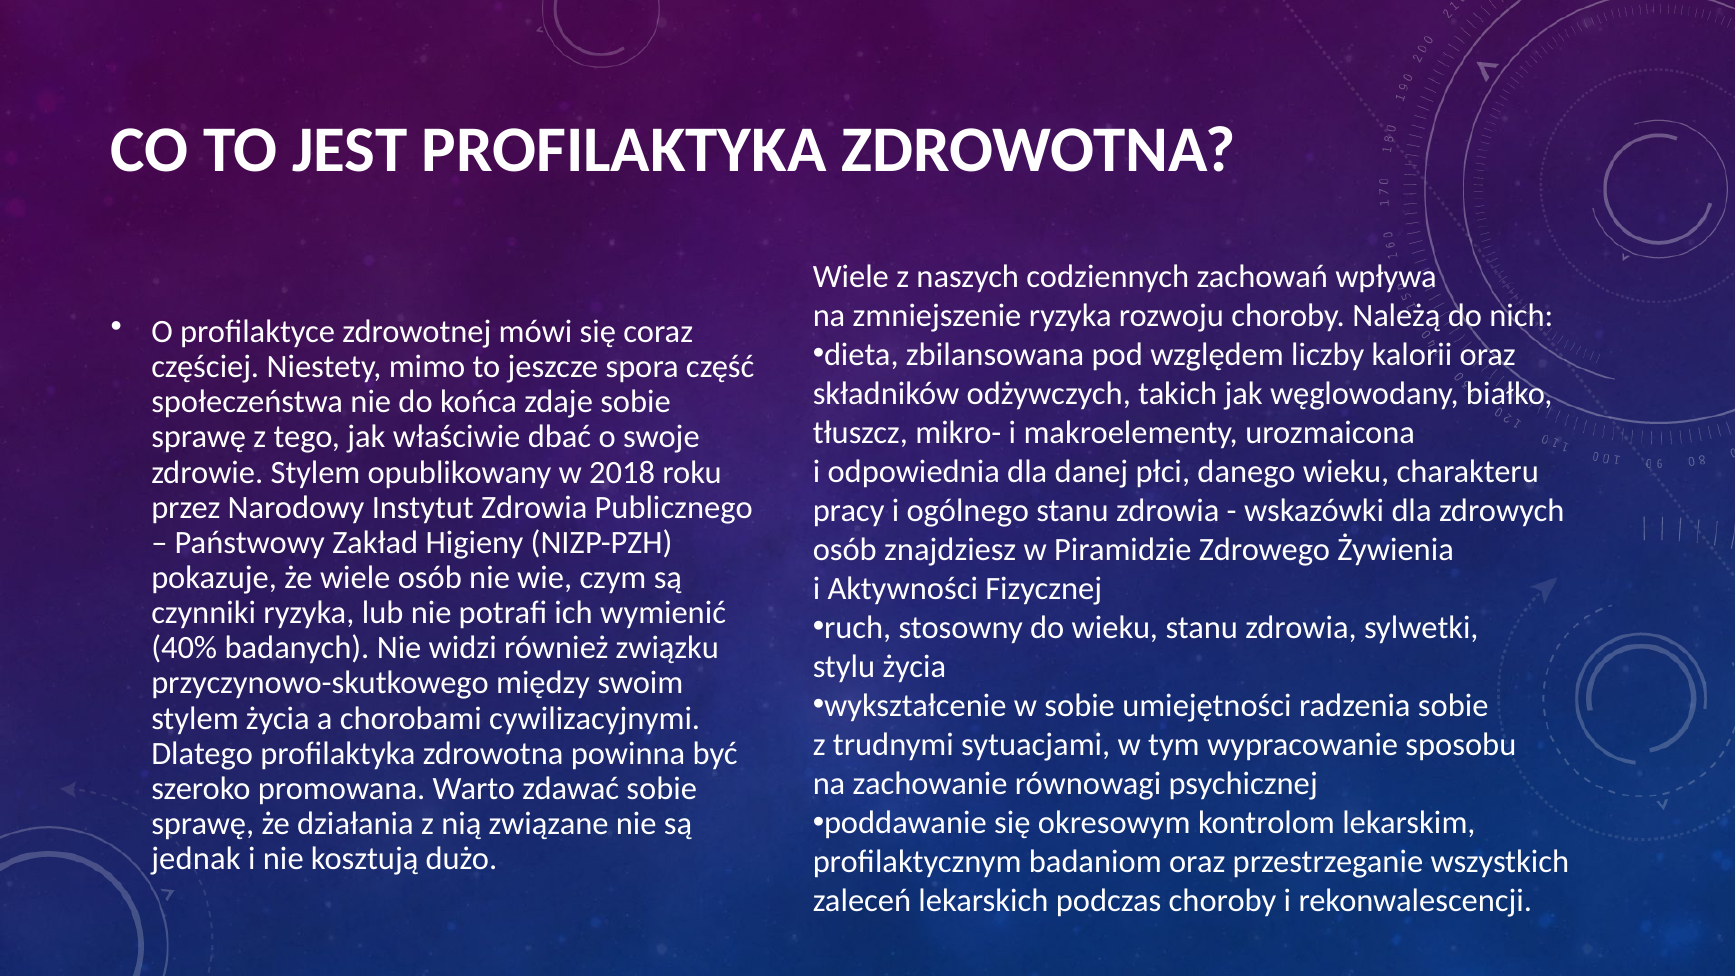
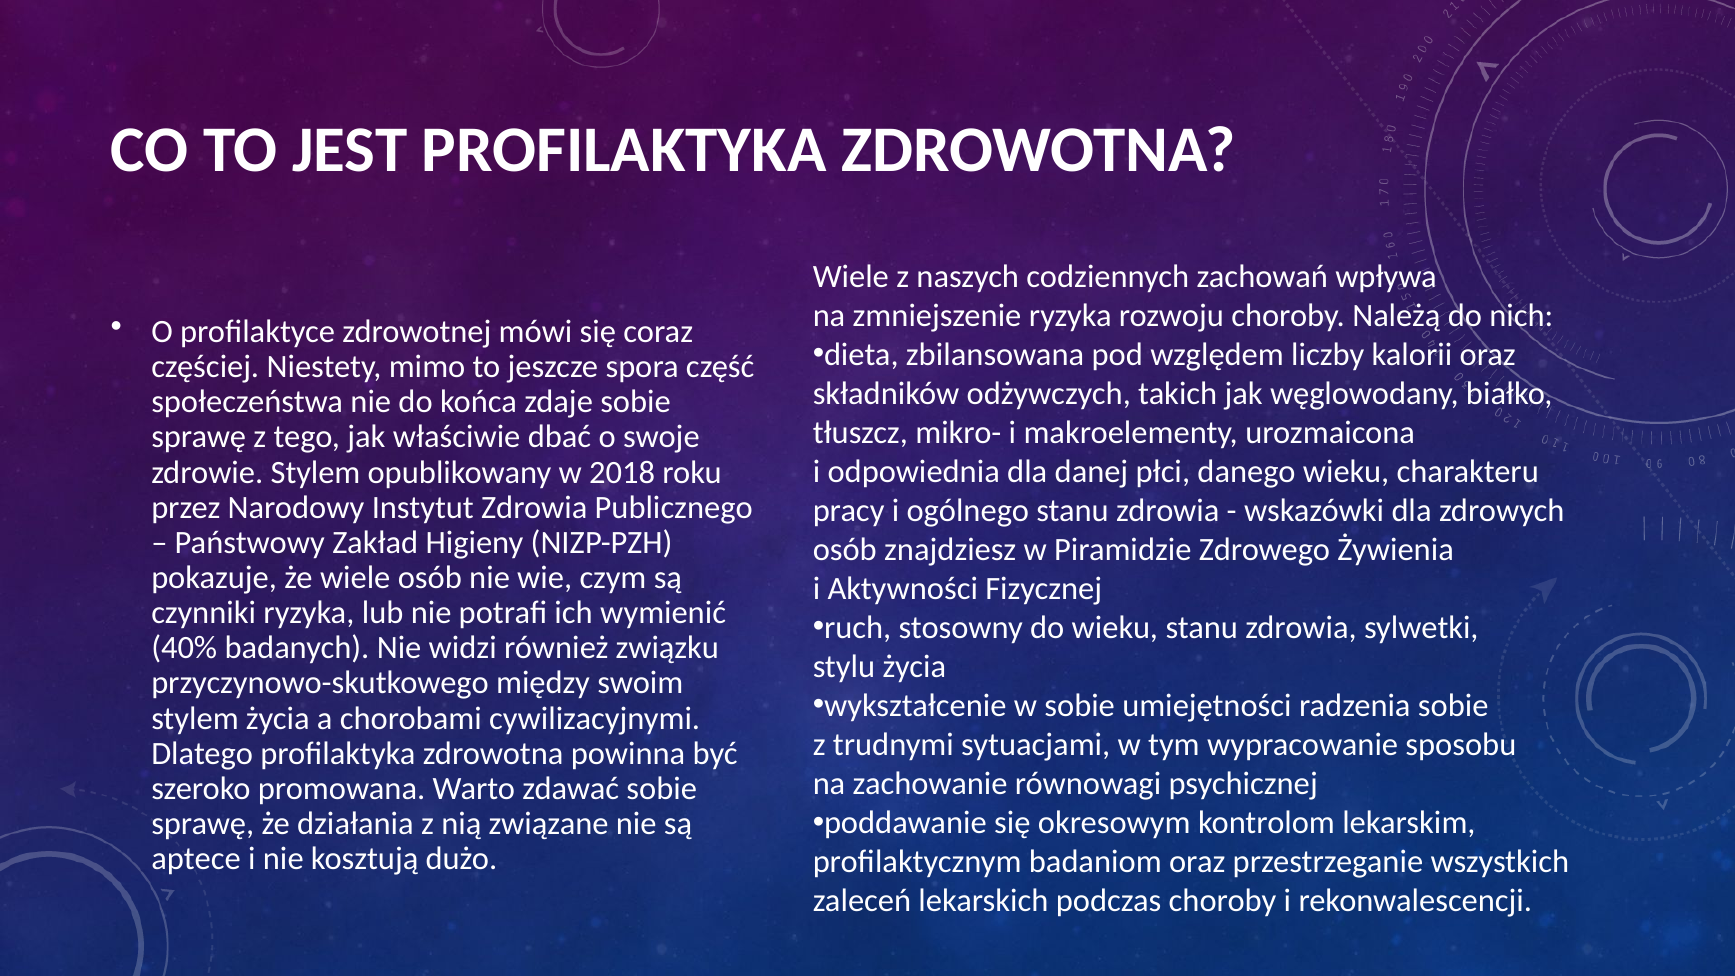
jednak: jednak -> aptece (196, 859)
